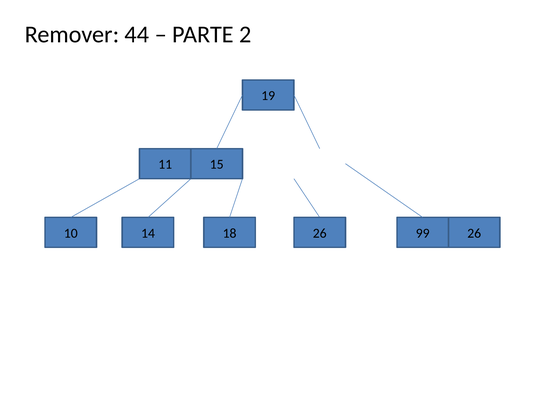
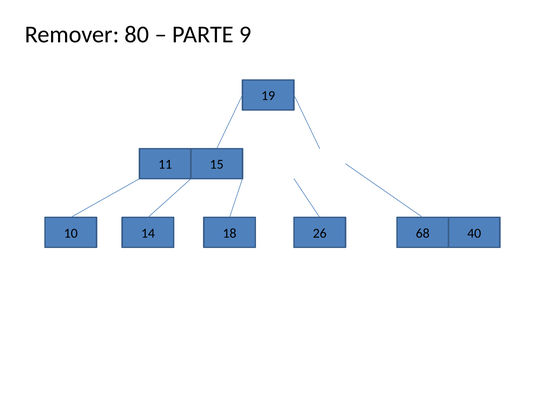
44: 44 -> 80 (137, 34)
2: 2 -> 9 (245, 34)
99: 99 -> 68 (423, 233)
10 26: 26 -> 40 (474, 233)
